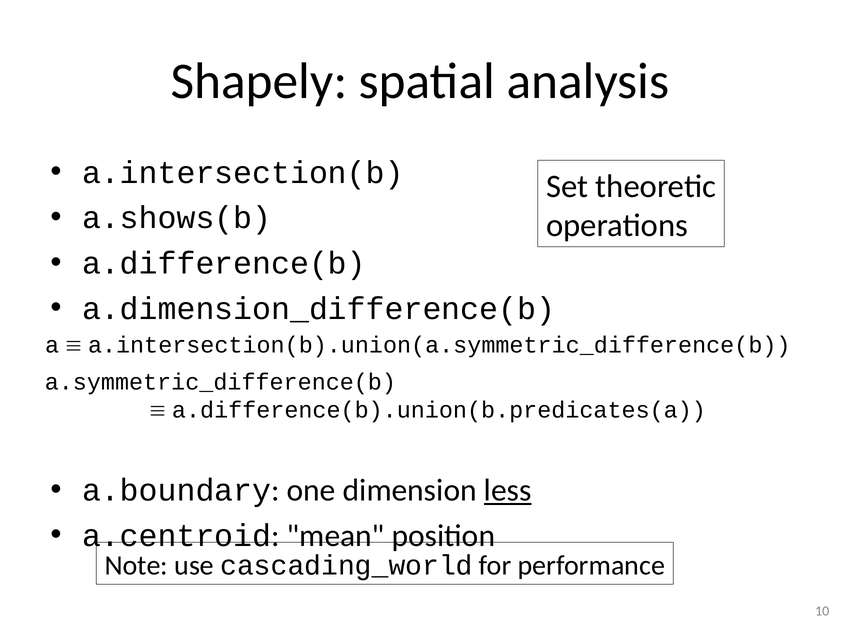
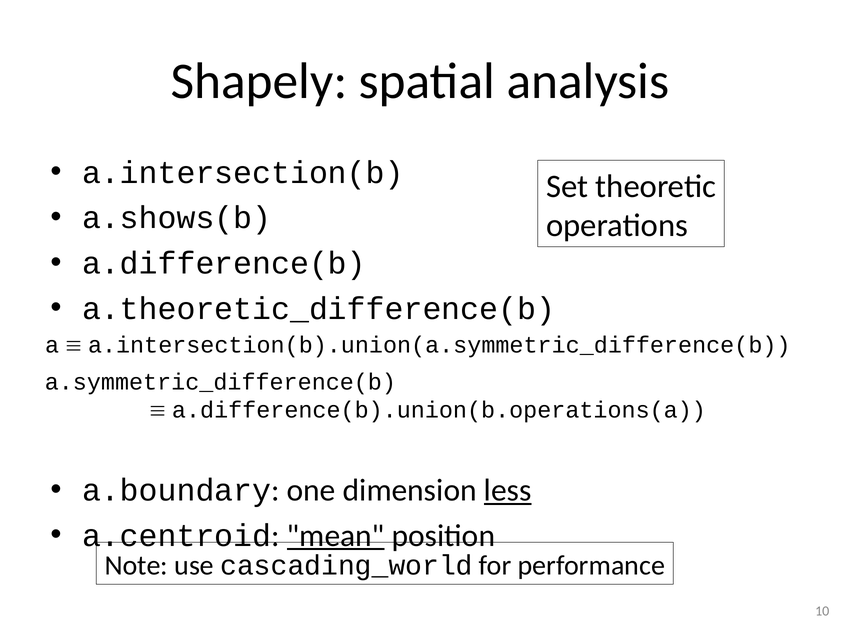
a.dimension_difference(b: a.dimension_difference(b -> a.theoretic_difference(b (318, 309)
a.difference(b).union(b.predicates(a: a.difference(b).union(b.predicates(a -> a.difference(b).union(b.operations(a (439, 410)
mean underline: none -> present (336, 535)
